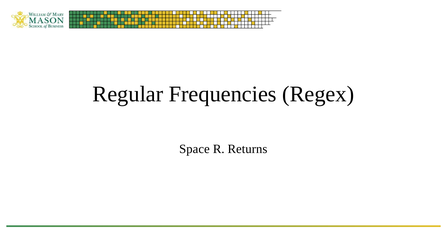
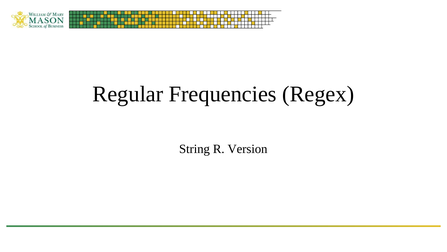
Space: Space -> String (195, 149)
Returns: Returns -> Version (248, 149)
